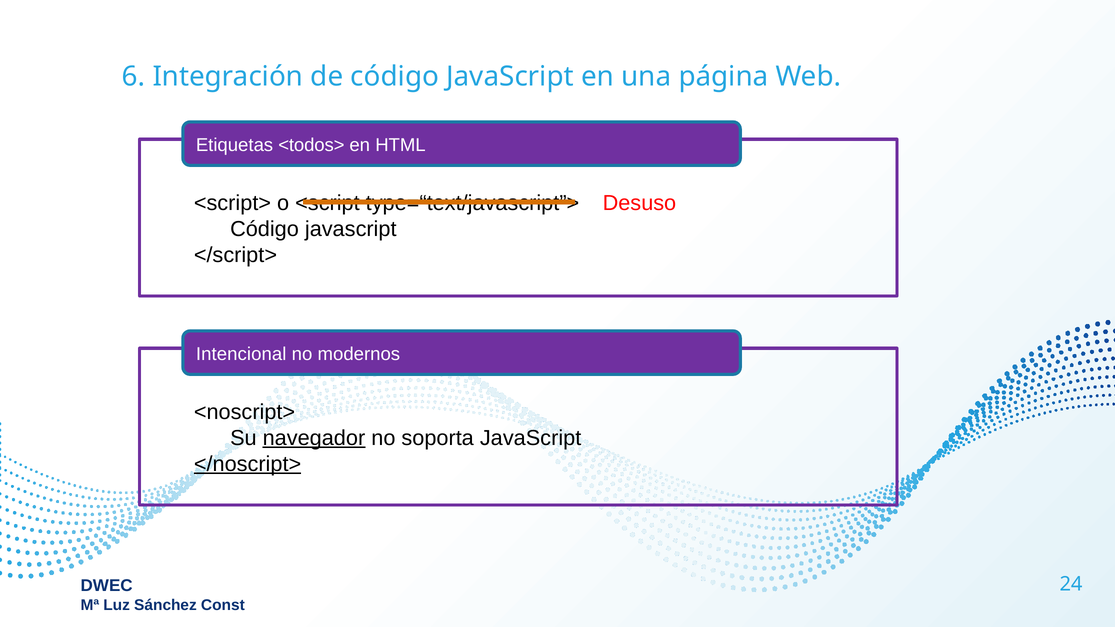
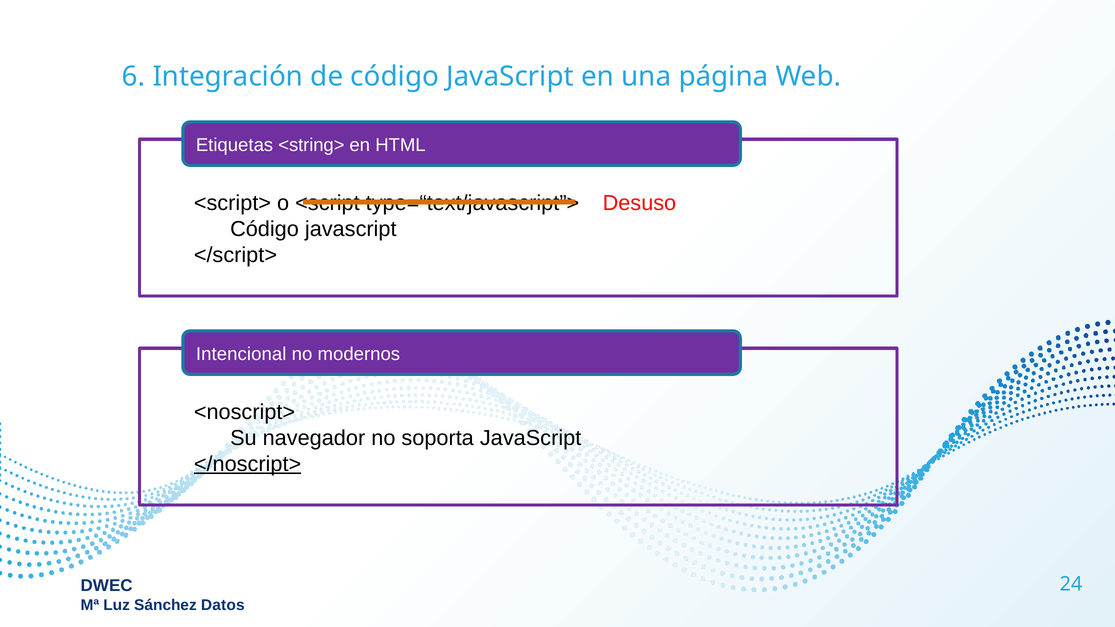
<todos>: <todos> -> <string> (311, 145)
navegador underline: present -> none (314, 438)
Const: Const -> Datos (223, 605)
